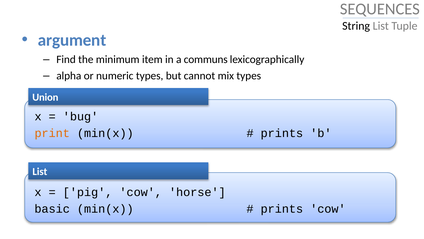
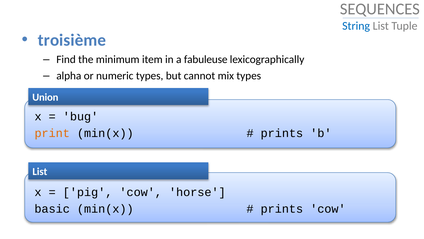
String colour: black -> blue (356, 26)
argument: argument -> troisième (72, 40)
communs: communs -> fabuleuse (206, 59)
